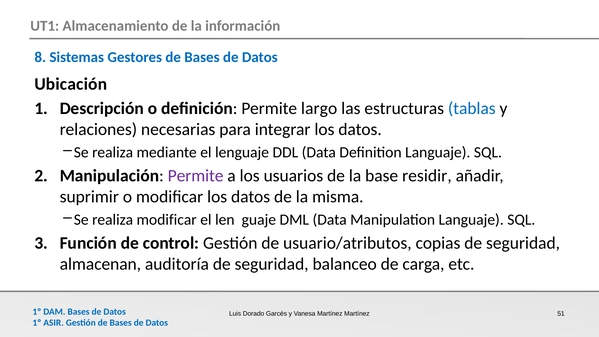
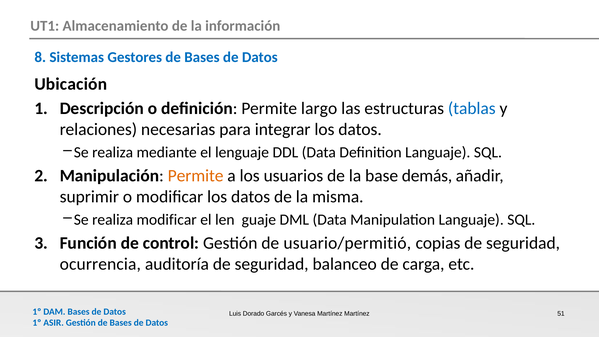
Permite colour: purple -> orange (196, 176)
residir: residir -> demás (427, 176)
usuario/atributos: usuario/atributos -> usuario/permitió (347, 243)
almacenan: almacenan -> ocurrencia (100, 264)
